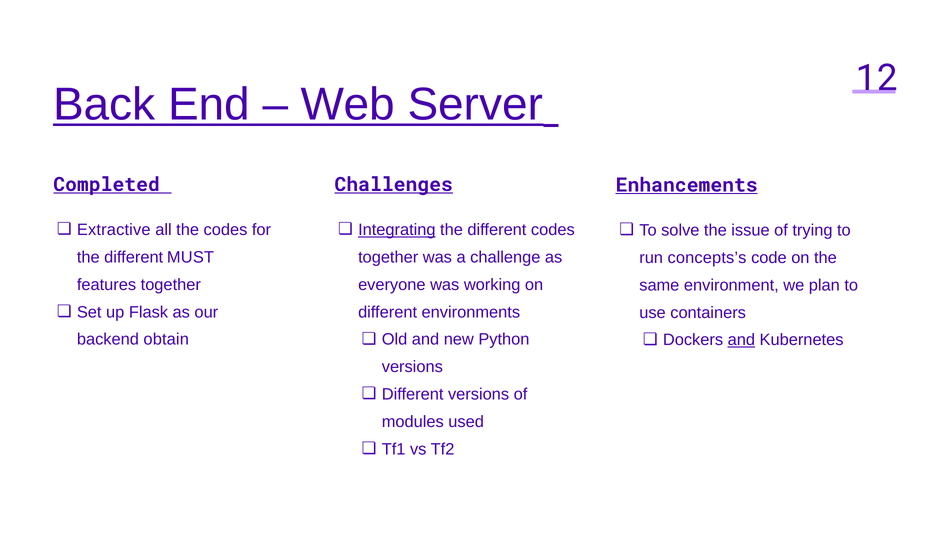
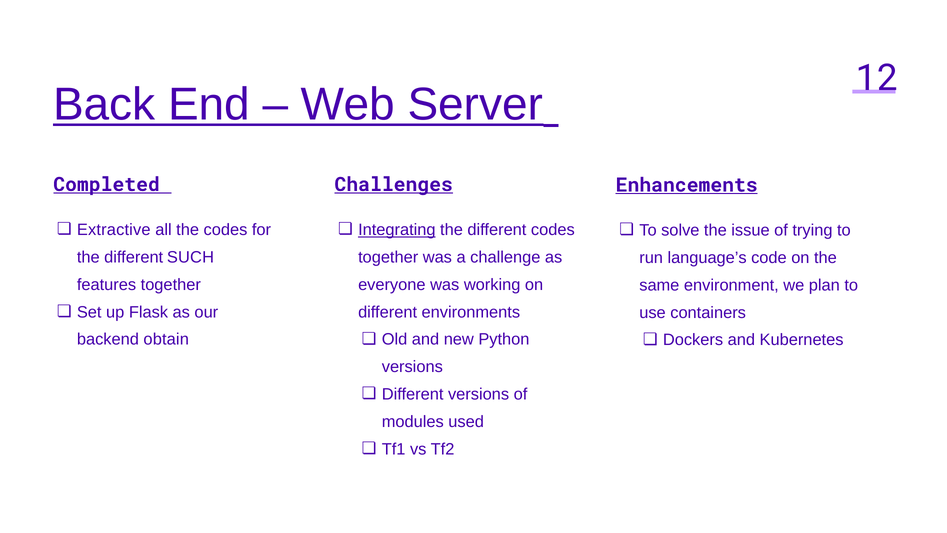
MUST: MUST -> SUCH (191, 257)
concepts’s: concepts’s -> language’s (707, 258)
and underline: present -> none (741, 340)
